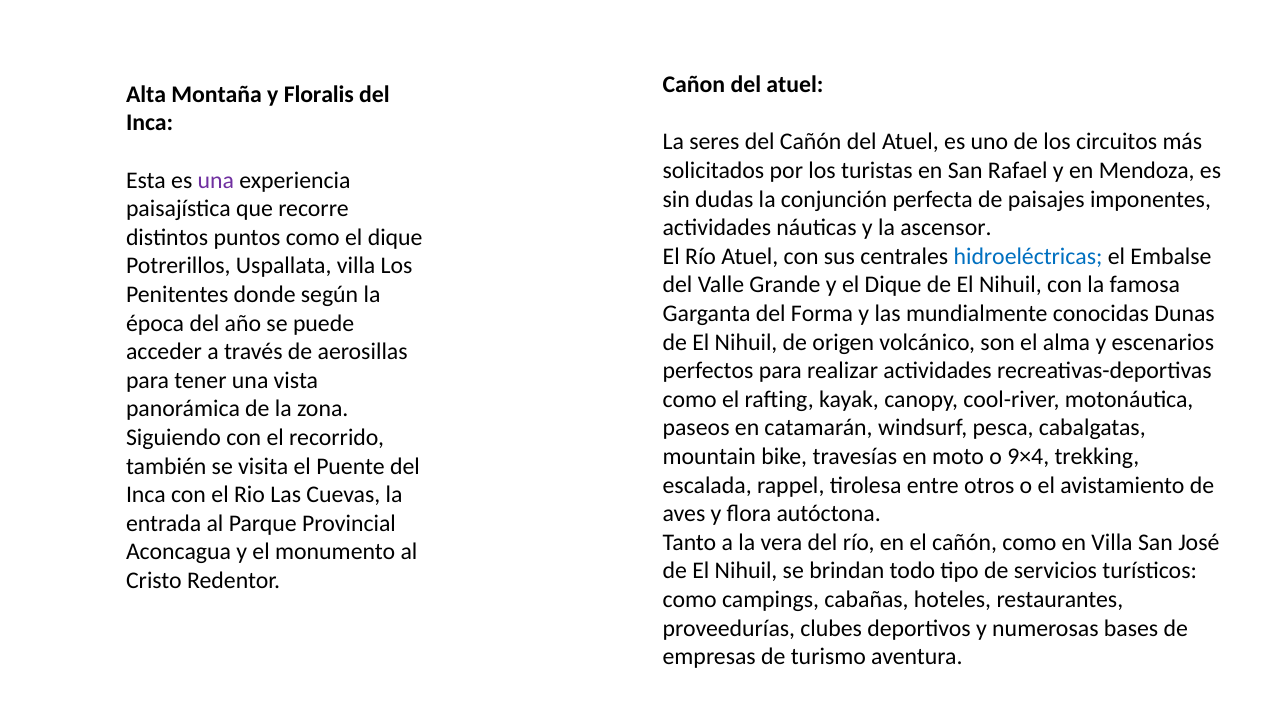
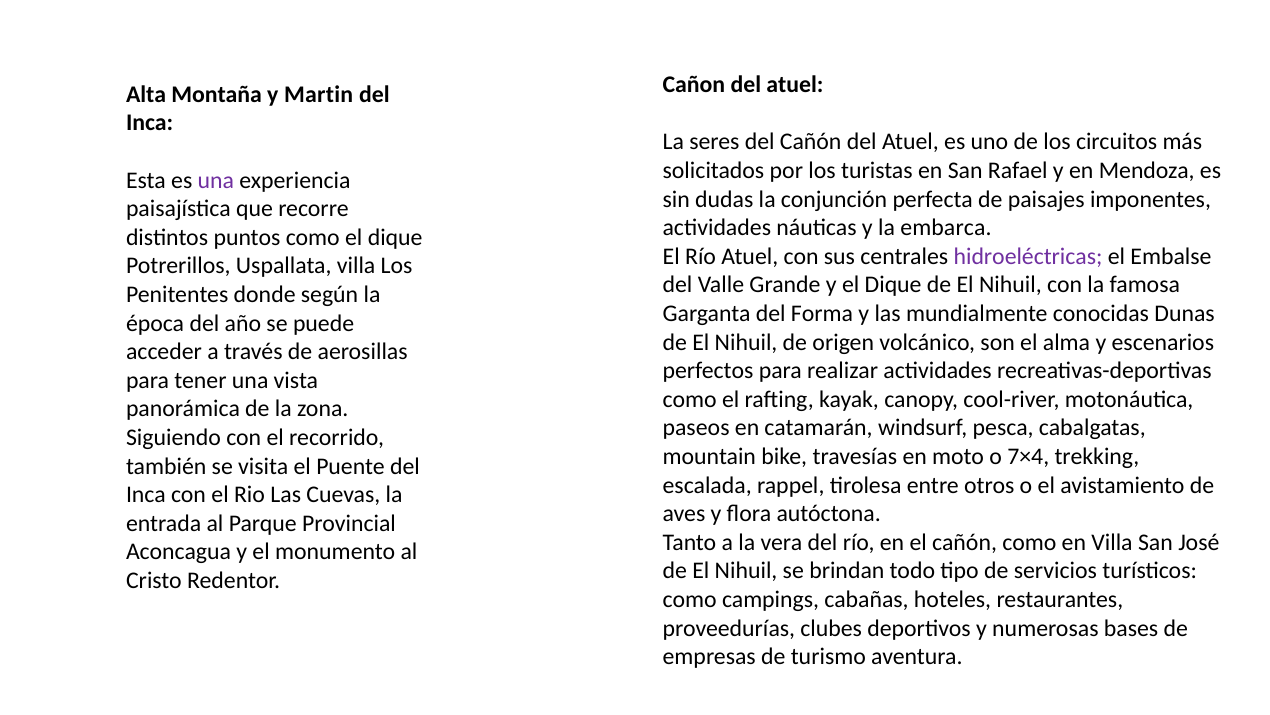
Floralis: Floralis -> Martin (319, 94)
ascensor: ascensor -> embarca (946, 228)
hidroeléctricas colour: blue -> purple (1028, 256)
9×4: 9×4 -> 7×4 (1028, 456)
